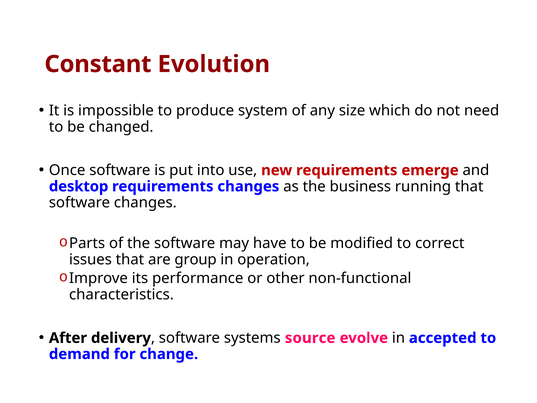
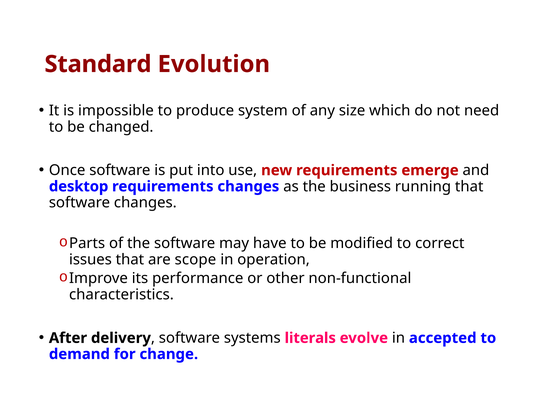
Constant: Constant -> Standard (98, 64)
group: group -> scope (195, 259)
source: source -> literals (310, 338)
